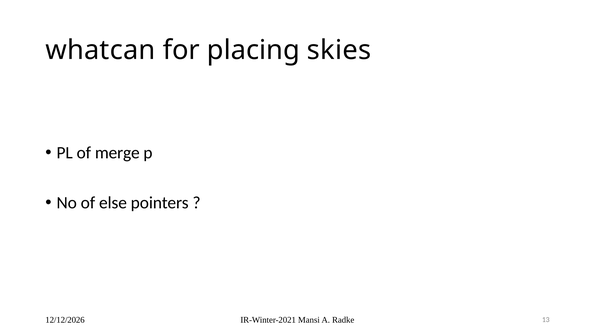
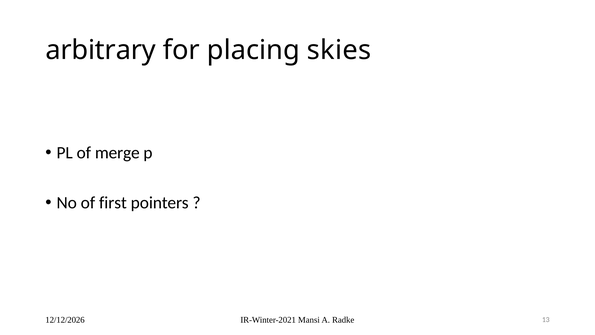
whatcan: whatcan -> arbitrary (101, 50)
else: else -> first (113, 202)
